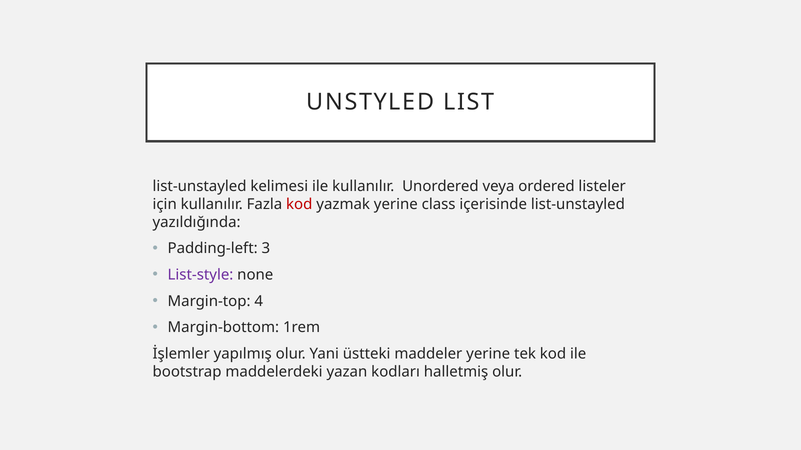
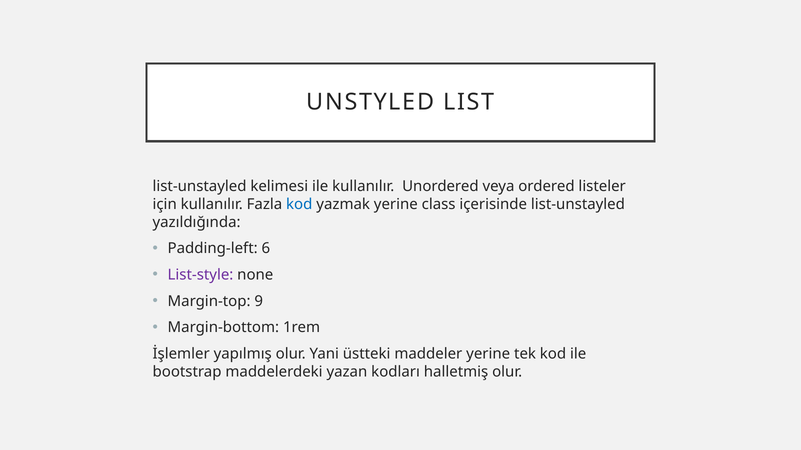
kod colour: red -> blue (299, 204)
3: 3 -> 6 (266, 249)
4: 4 -> 9 (259, 302)
